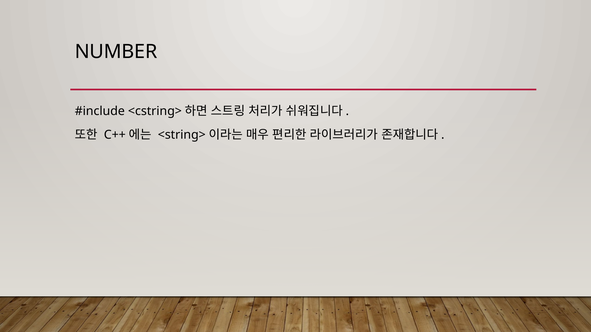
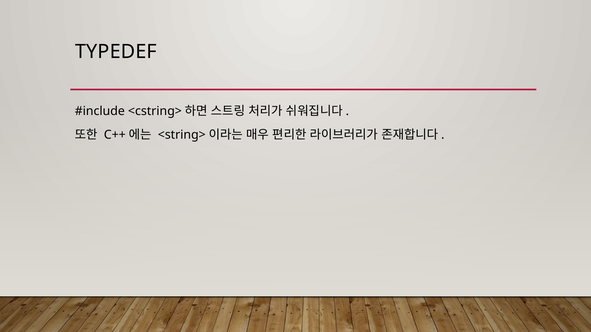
NUMBER: NUMBER -> TYPEDEF (116, 52)
